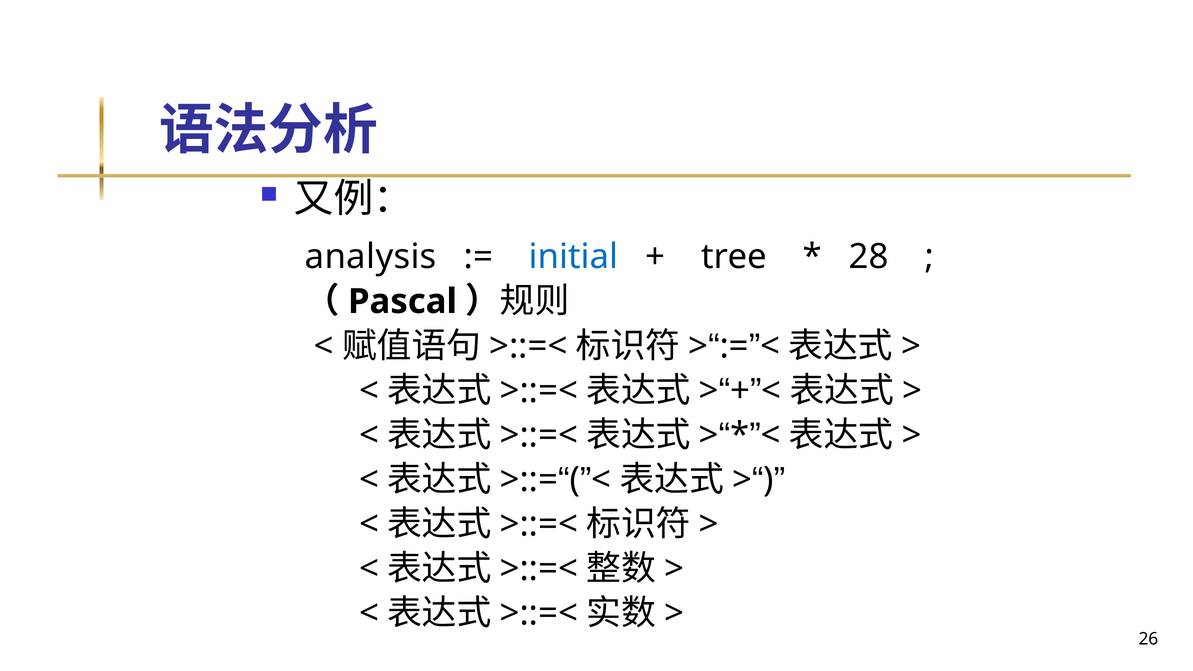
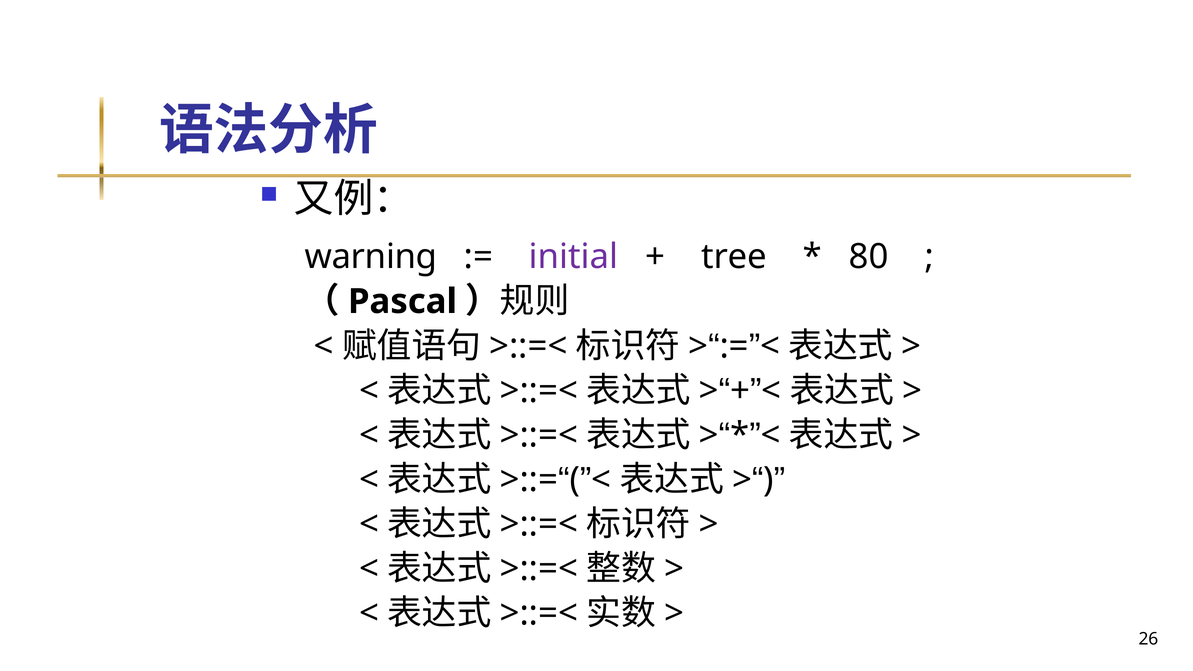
analysis: analysis -> warning (371, 257)
initial colour: blue -> purple (574, 257)
28: 28 -> 80 (869, 257)
